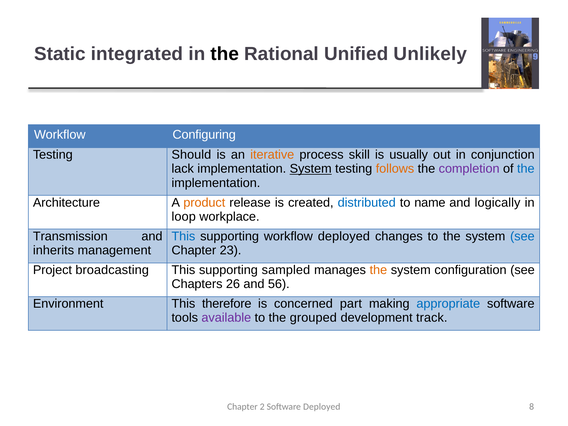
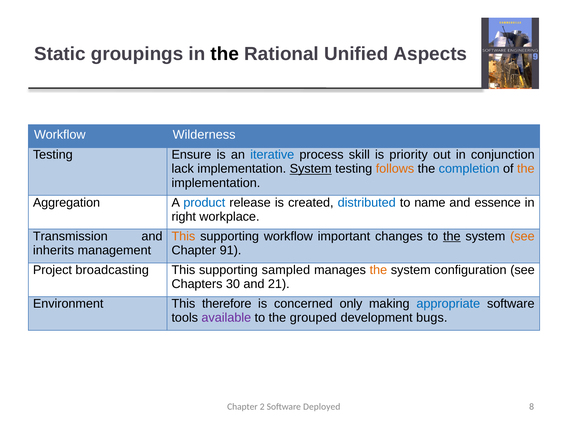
integrated: integrated -> groupings (137, 54)
Unlikely: Unlikely -> Aspects (430, 54)
Configuring: Configuring -> Wilderness (204, 135)
Should: Should -> Ensure (191, 155)
iterative colour: orange -> blue (272, 155)
usually: usually -> priority (409, 155)
completion colour: purple -> blue (469, 169)
the colour: blue -> orange (526, 169)
Architecture: Architecture -> Aggregation (66, 203)
product colour: orange -> blue (204, 203)
logically: logically -> essence (498, 203)
loop: loop -> right (184, 217)
This colour: blue -> orange (183, 236)
workflow deployed: deployed -> important (344, 236)
the underline: none -> present (452, 236)
see colour: blue -> orange (522, 236)
23: 23 -> 91 (231, 250)
26: 26 -> 30 (233, 284)
56: 56 -> 21 (279, 284)
part: part -> only (351, 304)
track: track -> bugs (432, 318)
